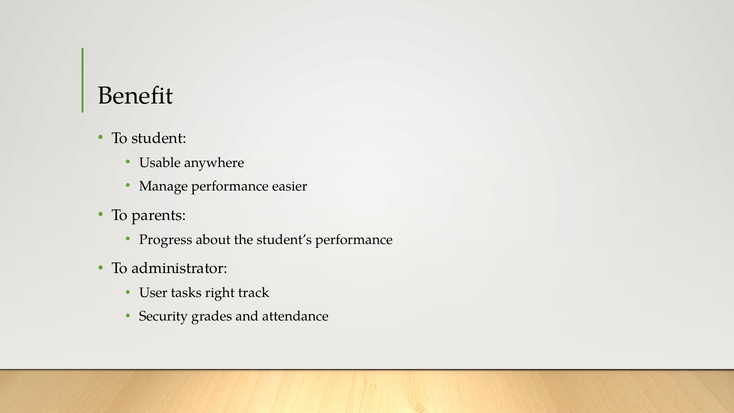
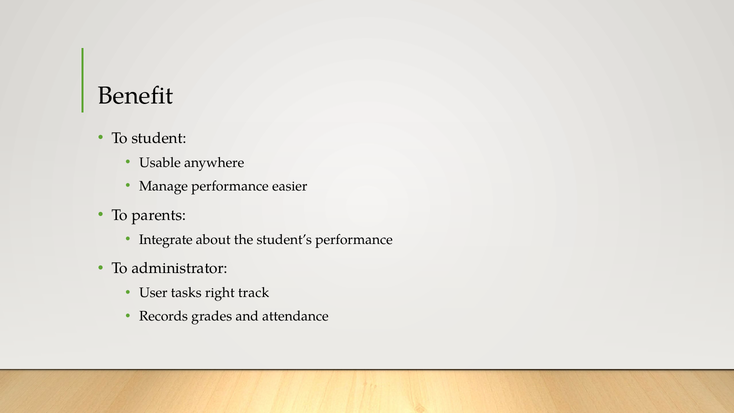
Progress: Progress -> Integrate (166, 239)
Security: Security -> Records (164, 316)
